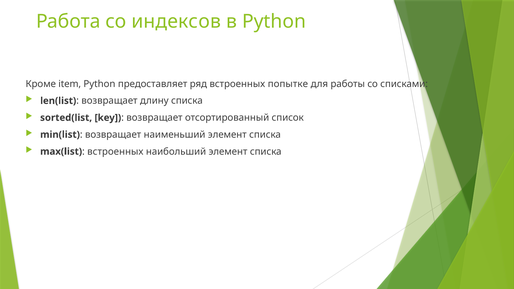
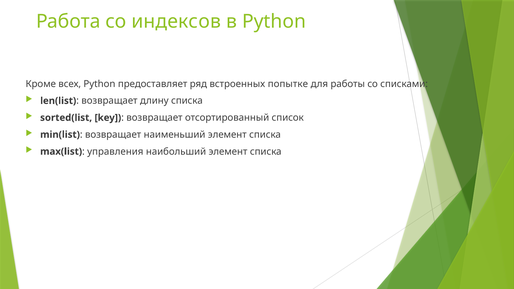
item: item -> всех (70, 84)
встроенных: встроенных -> управления (115, 152)
